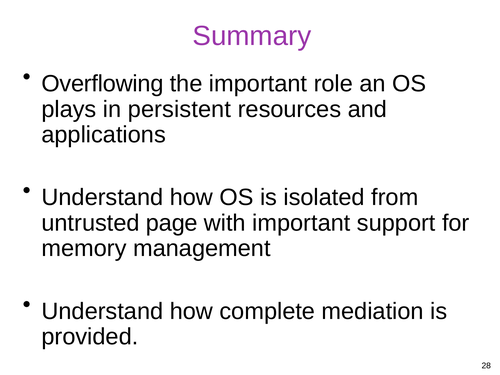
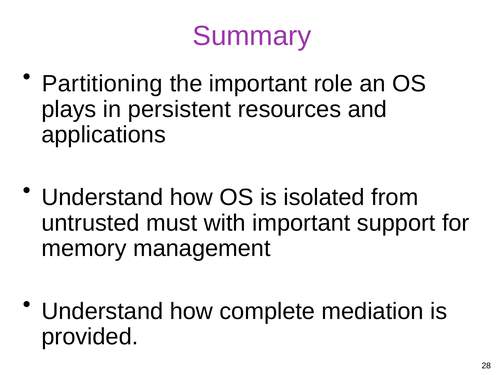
Overflowing: Overflowing -> Partitioning (102, 84)
page: page -> must (172, 223)
